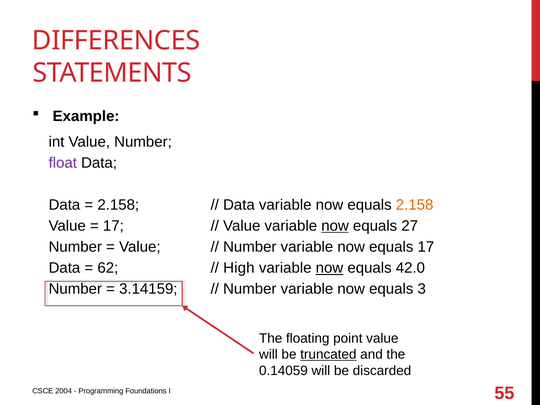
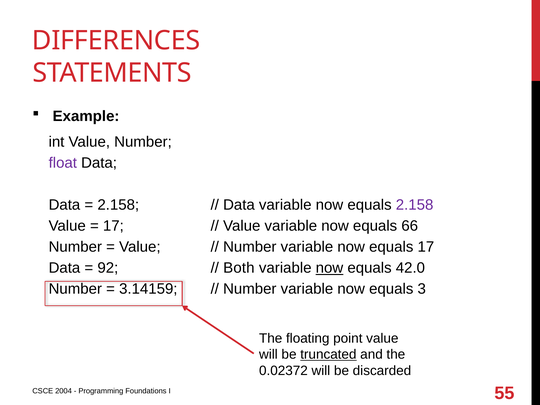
2.158 colour: orange -> purple (415, 205)
now underline: present -> none (335, 226)
27: 27 -> 66 (410, 226)
62: 62 -> 92 (108, 268)
High: High -> Both (239, 268)
0.14059: 0.14059 -> 0.02372 (283, 371)
